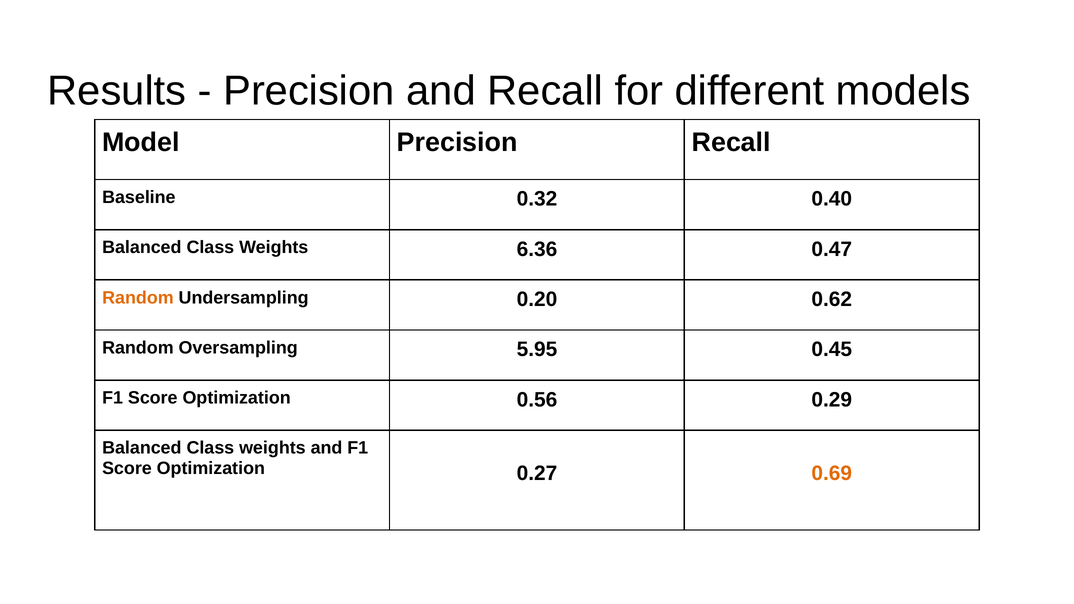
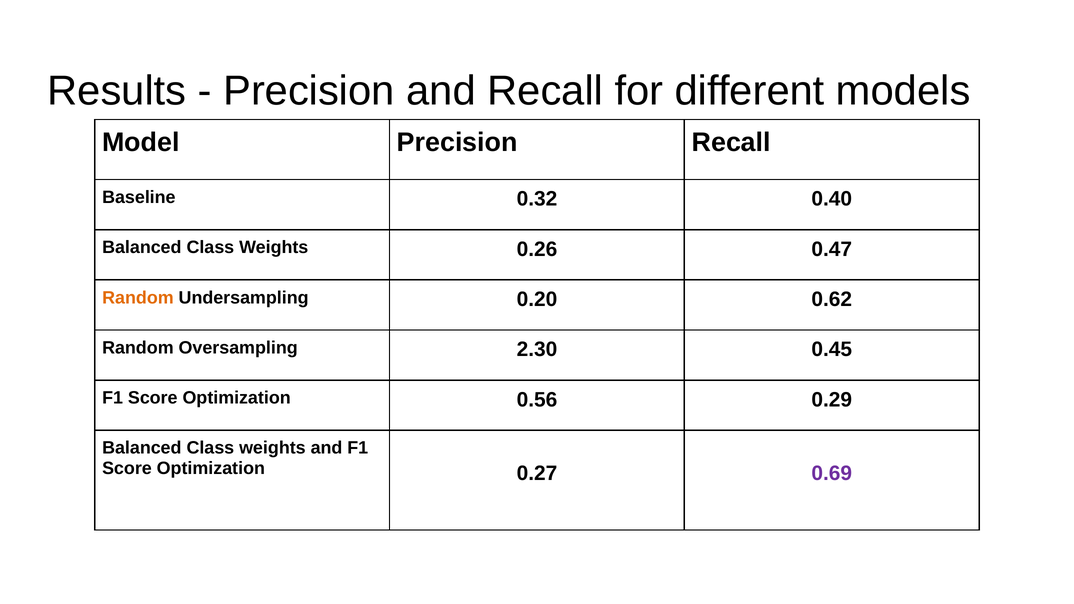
6.36: 6.36 -> 0.26 (537, 249)
5.95: 5.95 -> 2.30 (537, 350)
0.69 colour: orange -> purple (832, 473)
